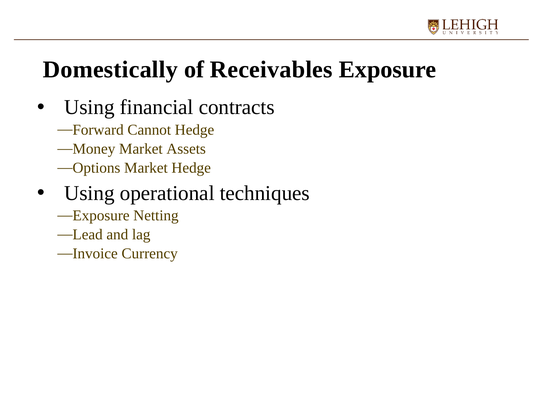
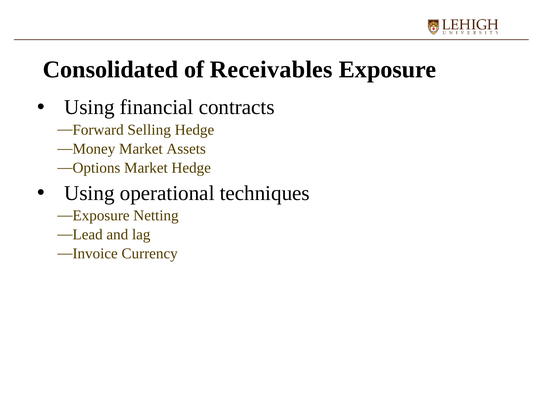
Domestically: Domestically -> Consolidated (110, 70)
Cannot: Cannot -> Selling (149, 130)
